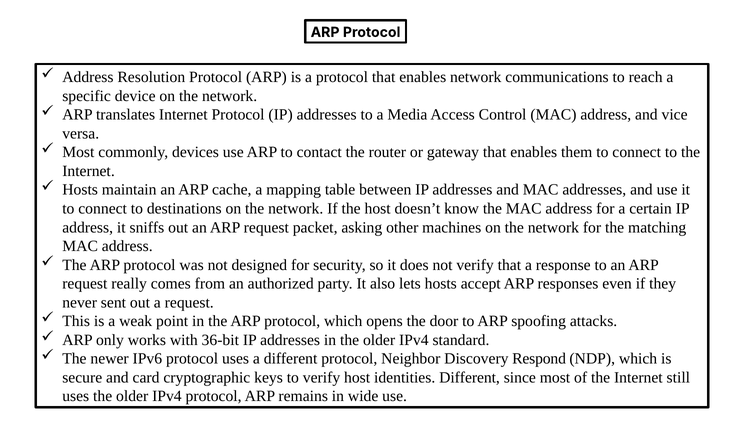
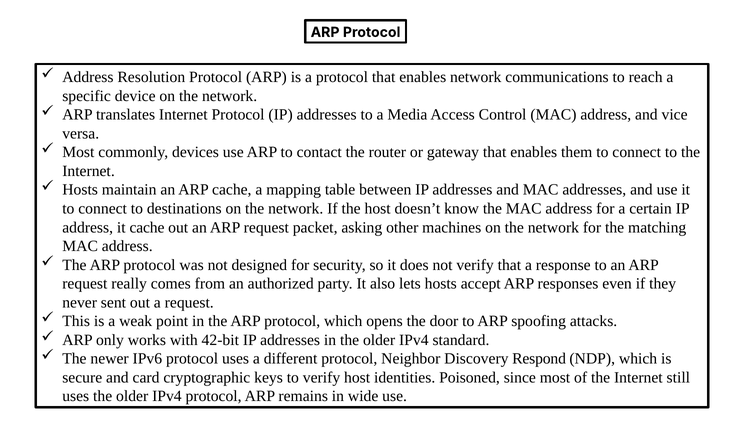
it sniffs: sniffs -> cache (147, 227)
36-bit: 36-bit -> 42-bit (220, 340)
identities Different: Different -> Poisoned (470, 377)
